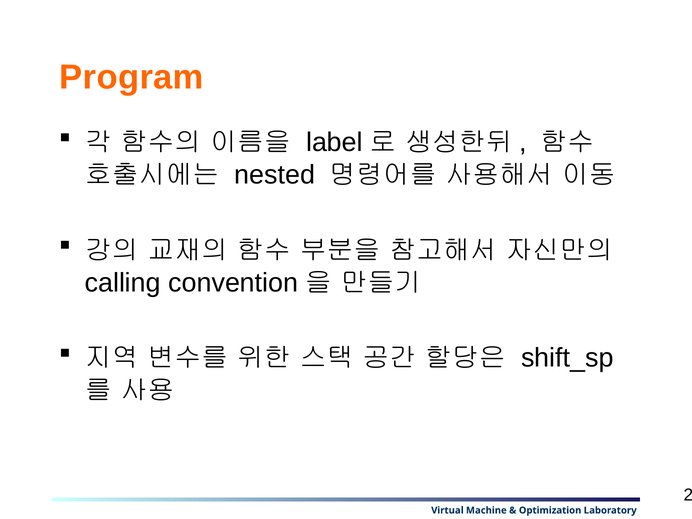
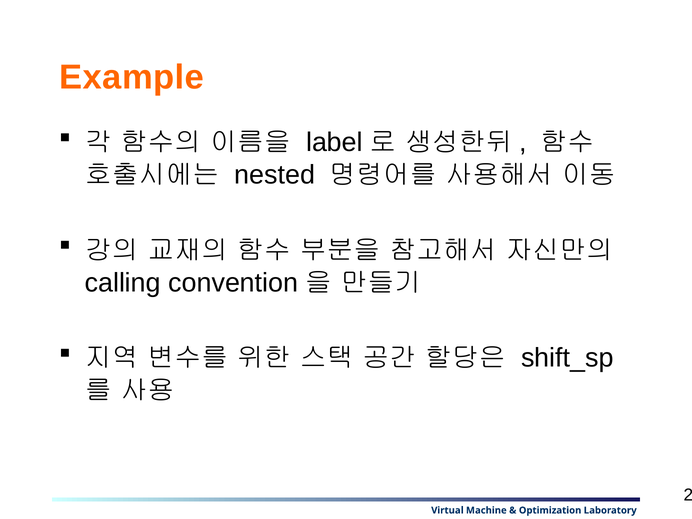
Program: Program -> Example (132, 77)
